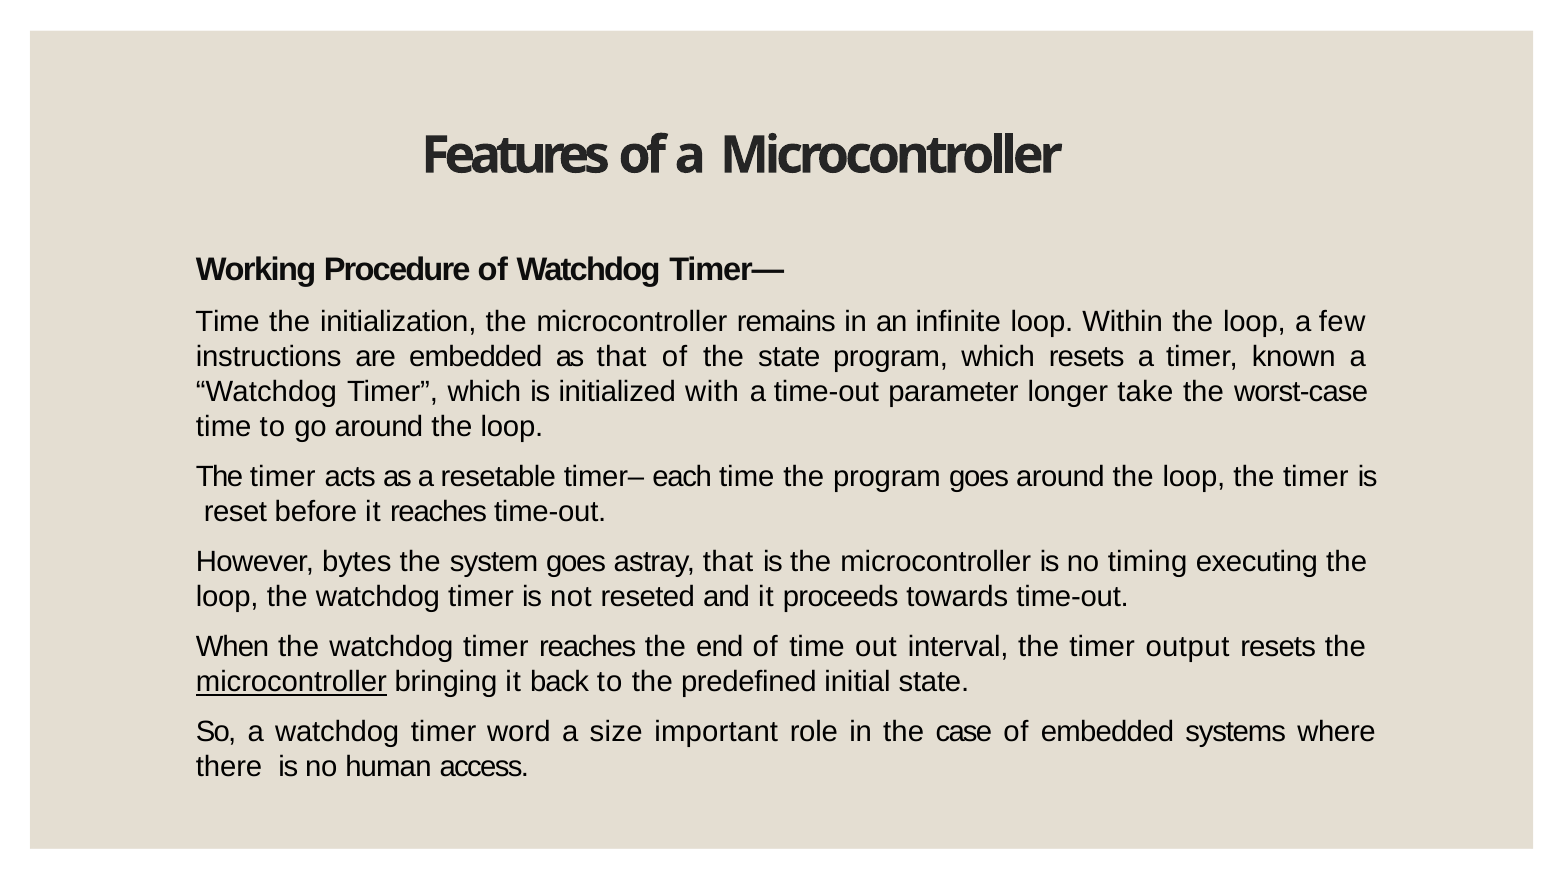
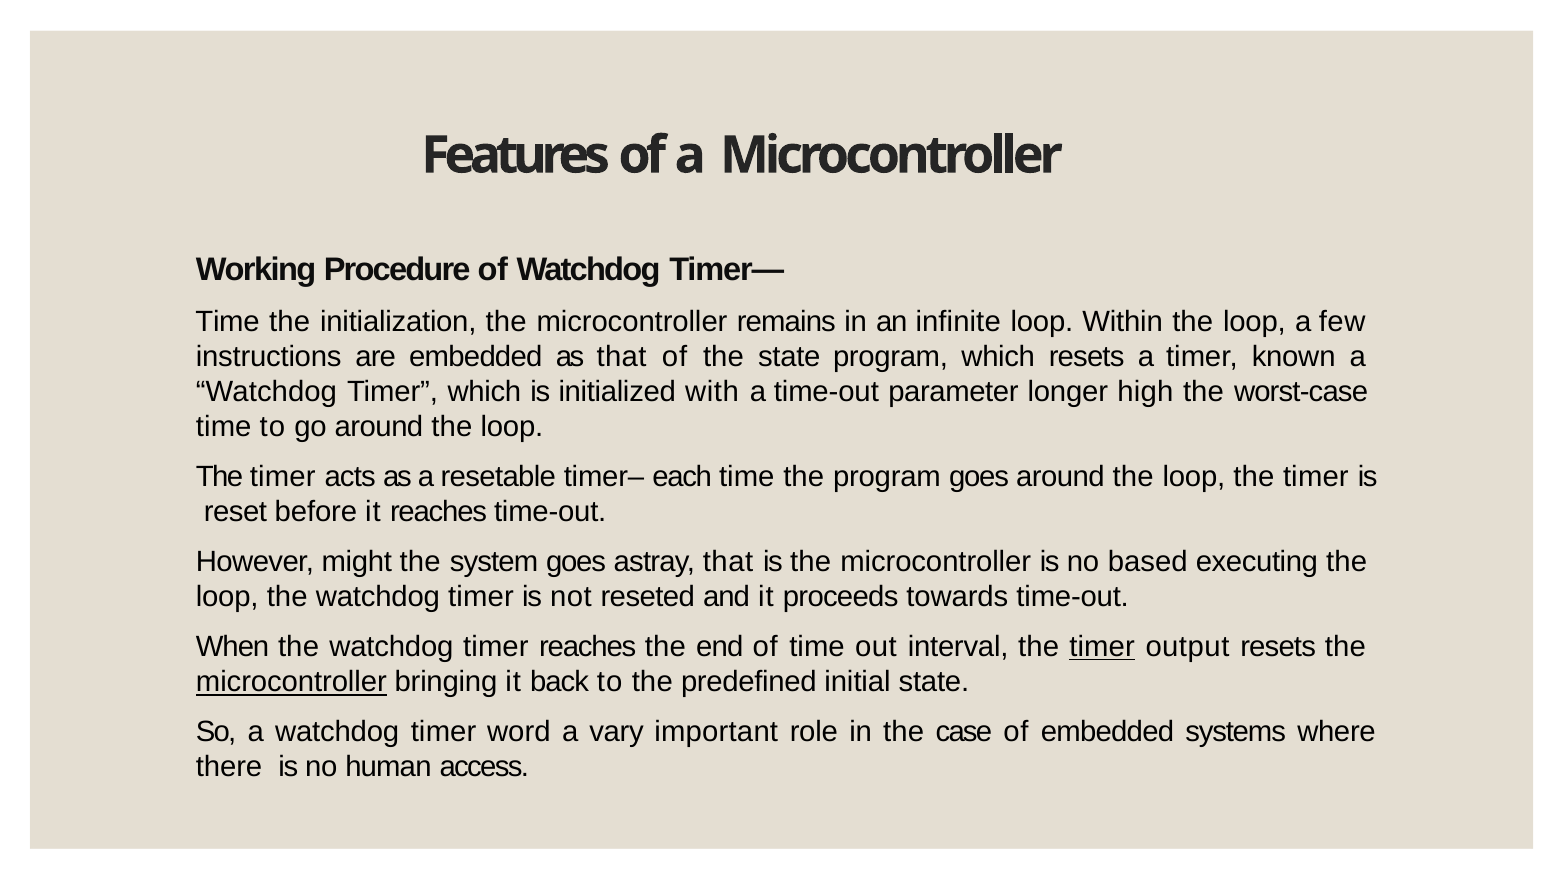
take: take -> high (1145, 392)
bytes: bytes -> might (357, 562)
timing: timing -> based (1148, 562)
timer underline: none -> present (1102, 647)
size: size -> vary (617, 732)
